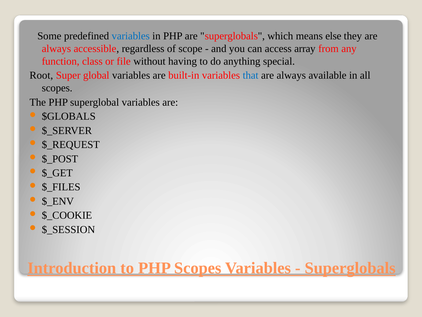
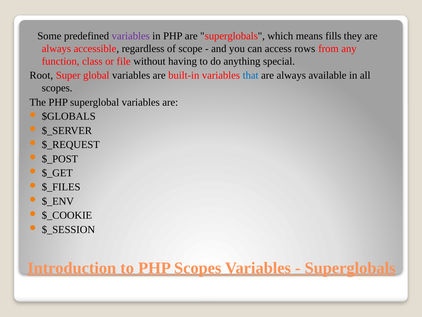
variables colour: blue -> purple (131, 36)
else: else -> fills (333, 36)
array: array -> rows (305, 49)
